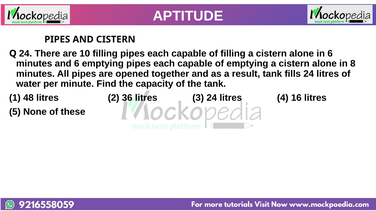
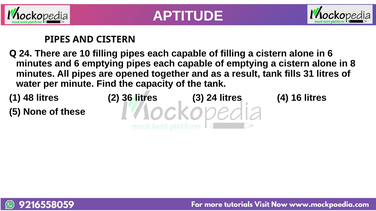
fills 24: 24 -> 31 (309, 74)
